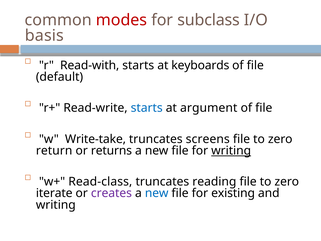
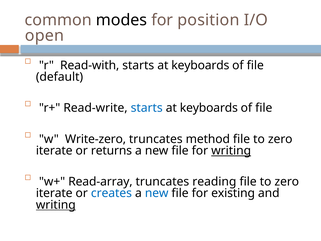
modes colour: red -> black (121, 20)
subclass: subclass -> position (208, 20)
basis: basis -> open (44, 36)
argument: argument -> keyboards (209, 108)
Write-take: Write-take -> Write-zero (95, 139)
screens: screens -> method (208, 139)
return: return -> iterate (54, 150)
Read-class: Read-class -> Read-array (100, 181)
creates colour: purple -> blue (111, 193)
writing underline: none -> present (56, 205)
